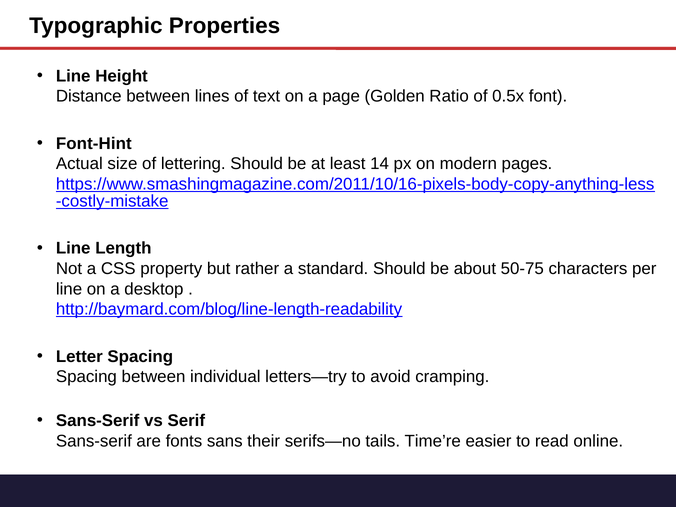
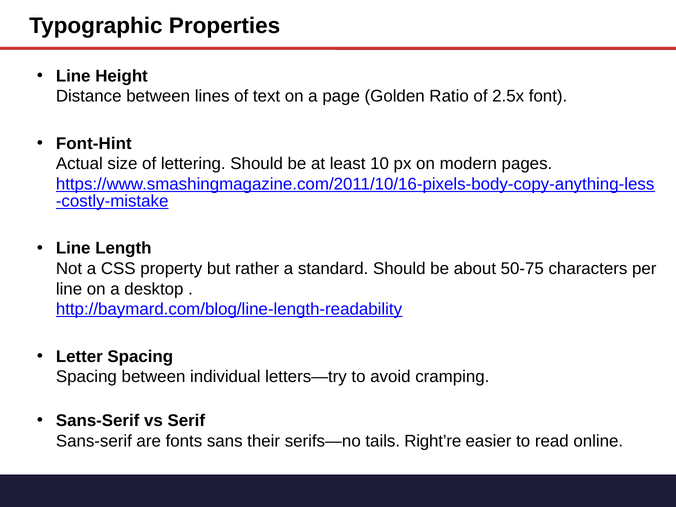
0.5x: 0.5x -> 2.5x (508, 96)
14: 14 -> 10 (380, 164)
Time’re: Time’re -> Right’re (433, 441)
